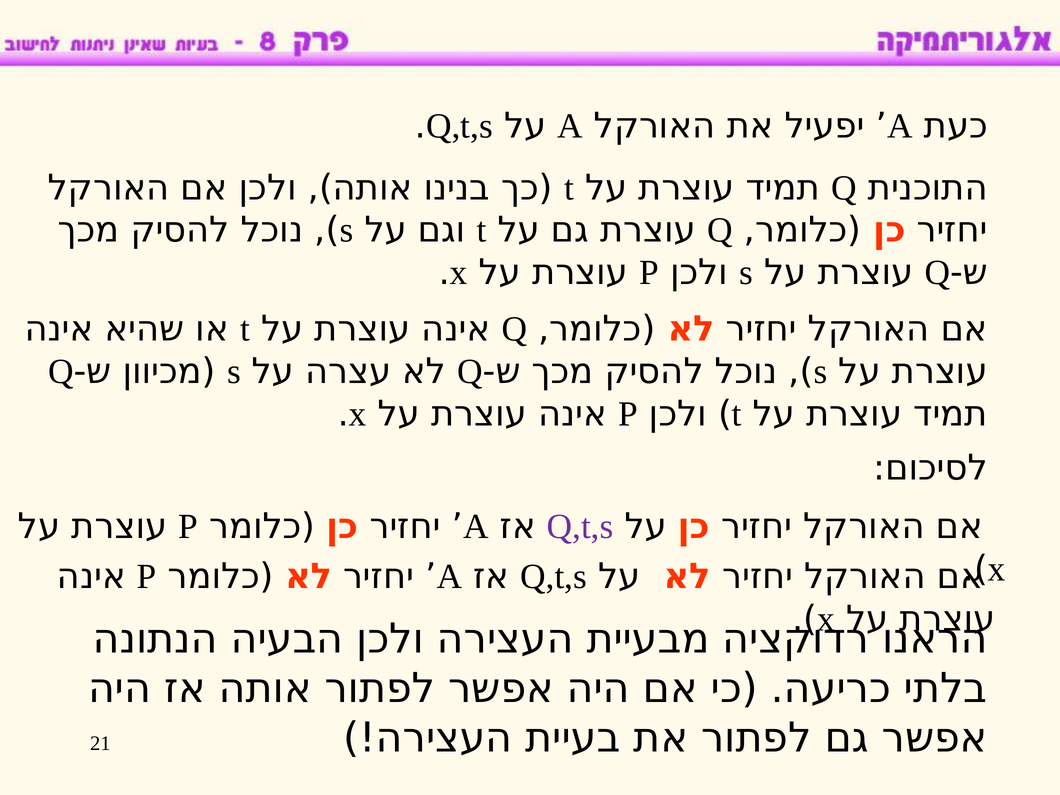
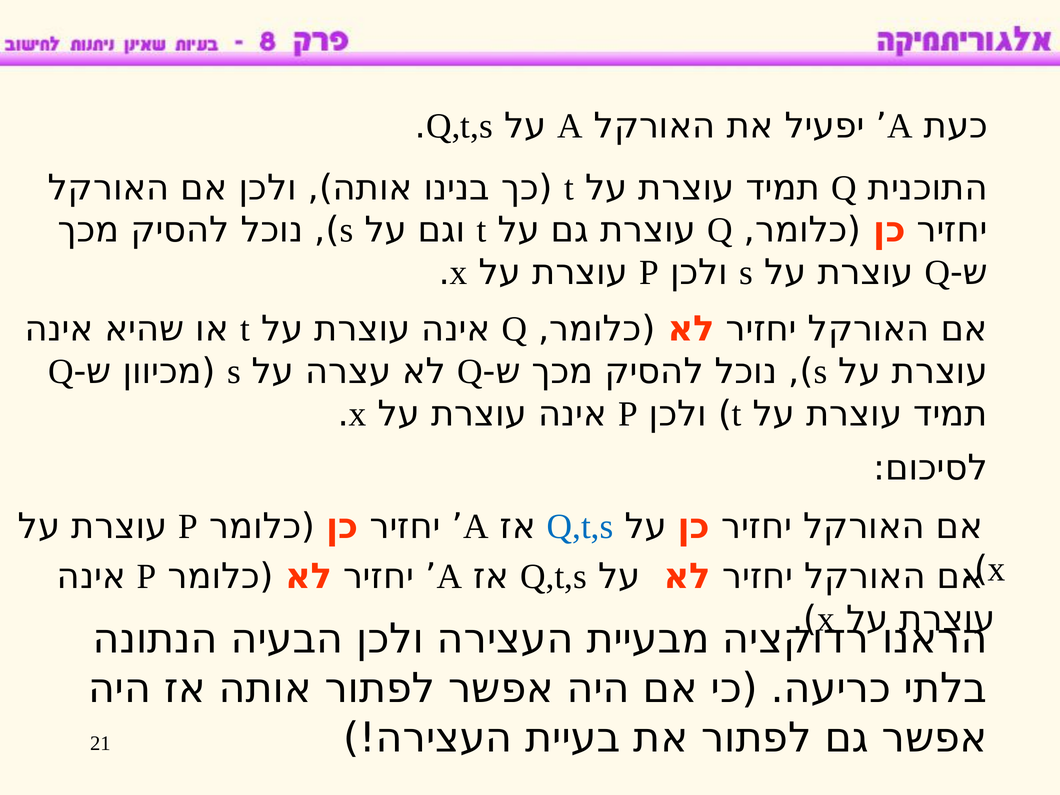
Q,t,s colour: purple -> blue (580, 526)
